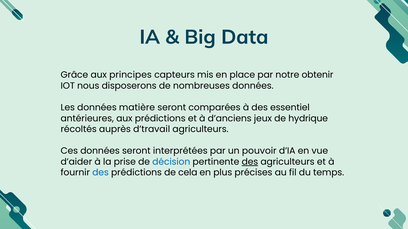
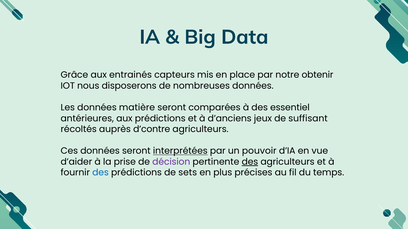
principes: principes -> entrainés (131, 75)
hydrique: hydrique -> suffisant (308, 119)
d’travail: d’travail -> d’contre (152, 130)
interprétées underline: none -> present (180, 151)
décision colour: blue -> purple (171, 162)
cela: cela -> sets (188, 173)
